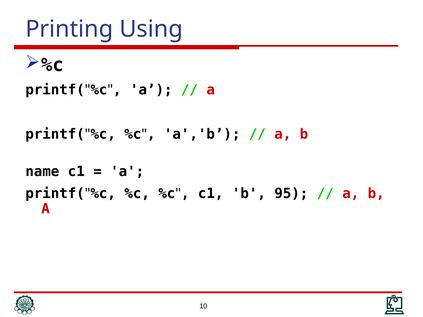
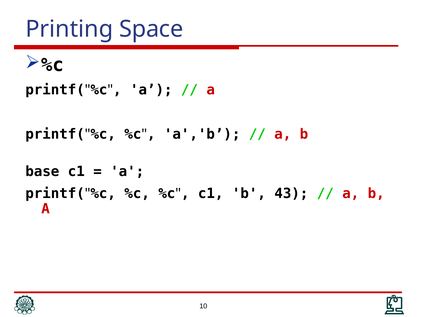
Using: Using -> Space (151, 29)
name: name -> base (42, 172)
95: 95 -> 43 (291, 194)
